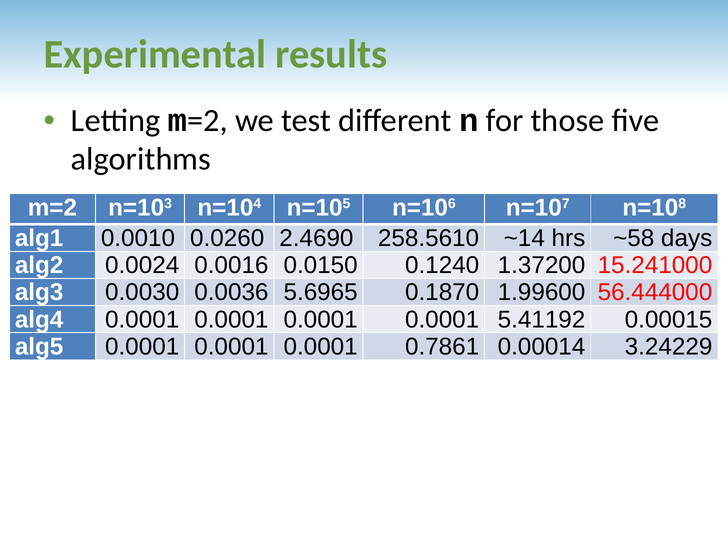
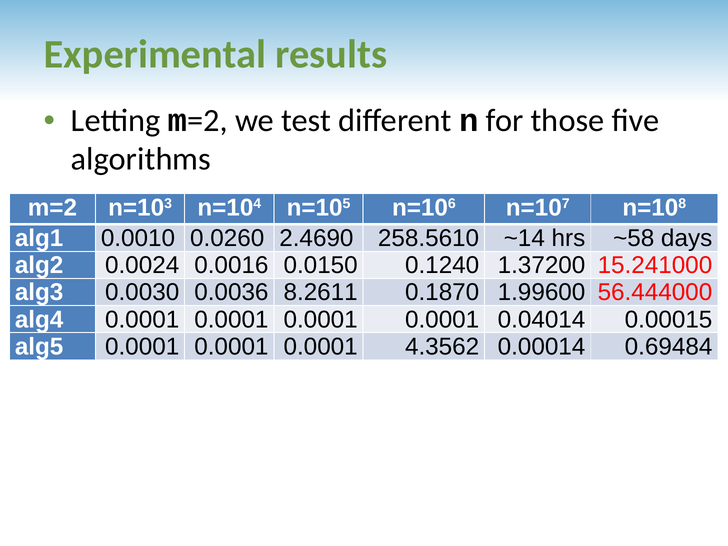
5.6965: 5.6965 -> 8.2611 (321, 292)
5.41192: 5.41192 -> 0.04014 (542, 320)
0.7861: 0.7861 -> 4.3562 (442, 347)
3.24229: 3.24229 -> 0.69484 (669, 347)
